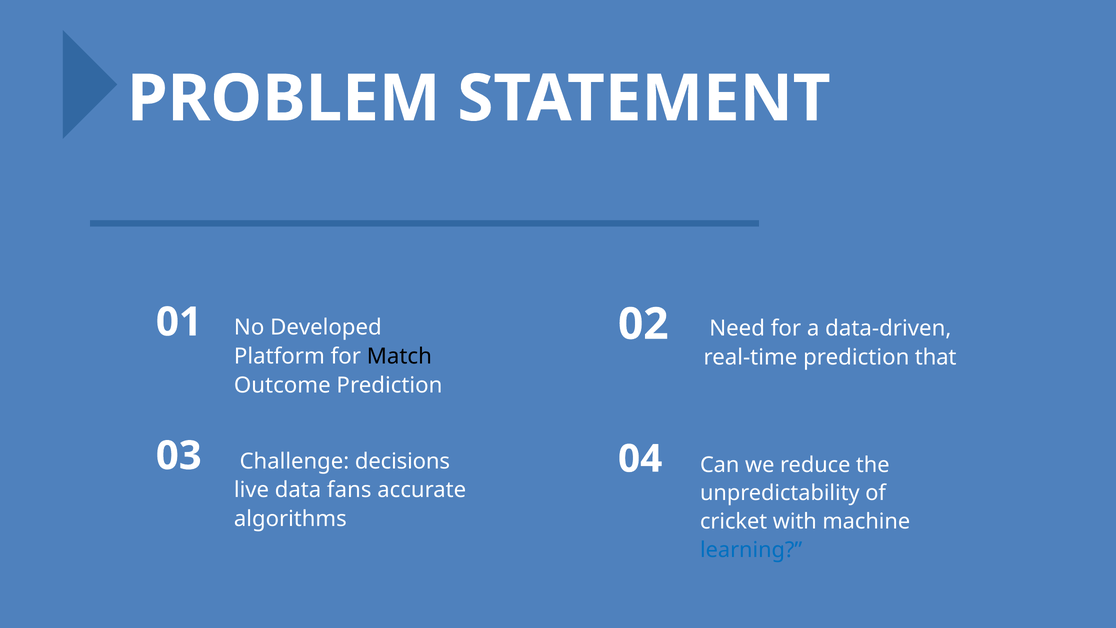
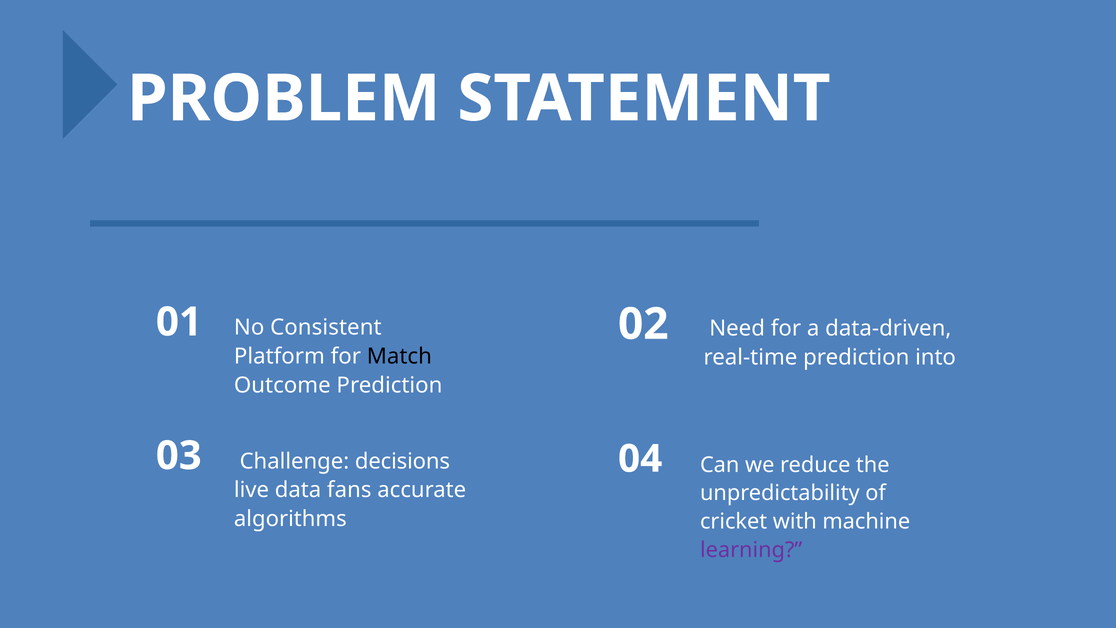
Developed: Developed -> Consistent (326, 327)
that: that -> into (936, 357)
learning colour: blue -> purple (751, 550)
